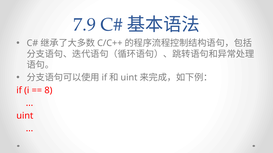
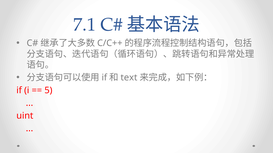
7.9: 7.9 -> 7.1 (85, 25)
uint: uint -> text (129, 78)
8: 8 -> 5 (48, 91)
